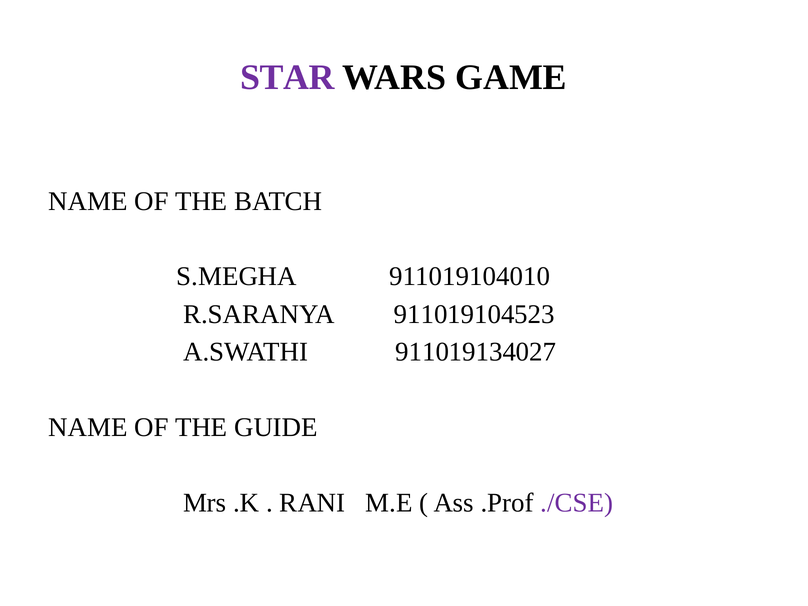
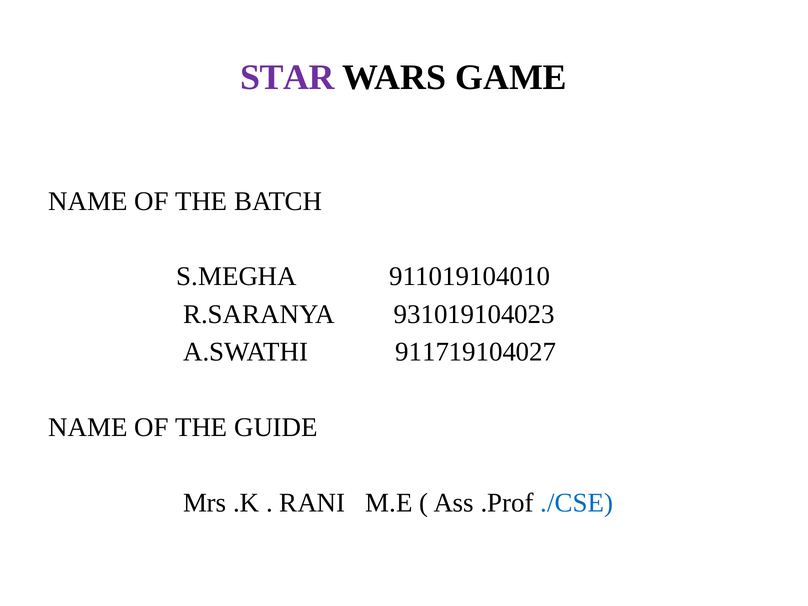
911019104523: 911019104523 -> 931019104023 (474, 314)
911019134027: 911019134027 -> 911719104027 (476, 352)
./CSE colour: purple -> blue (577, 503)
